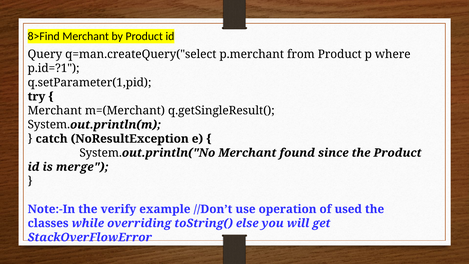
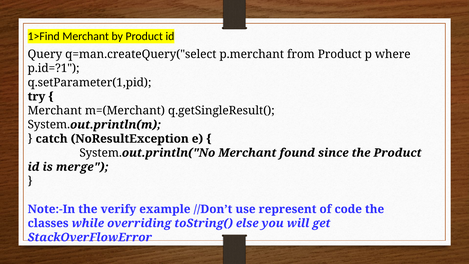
8>Find: 8>Find -> 1>Find (44, 36)
operation: operation -> represent (288, 209)
used: used -> code (348, 209)
